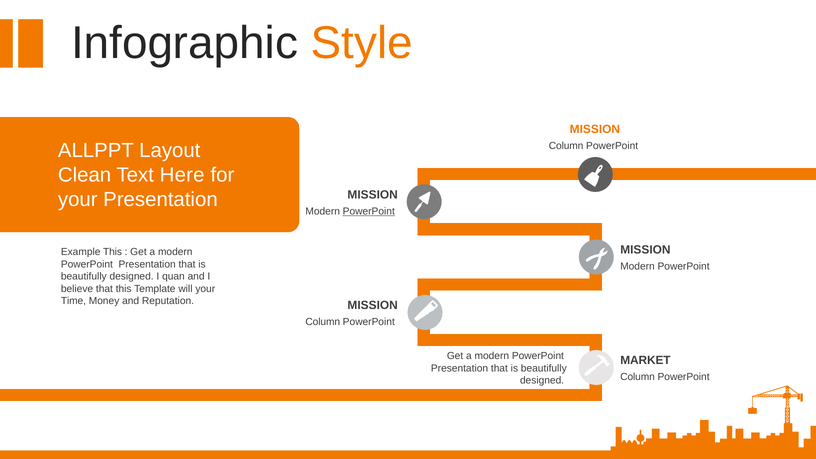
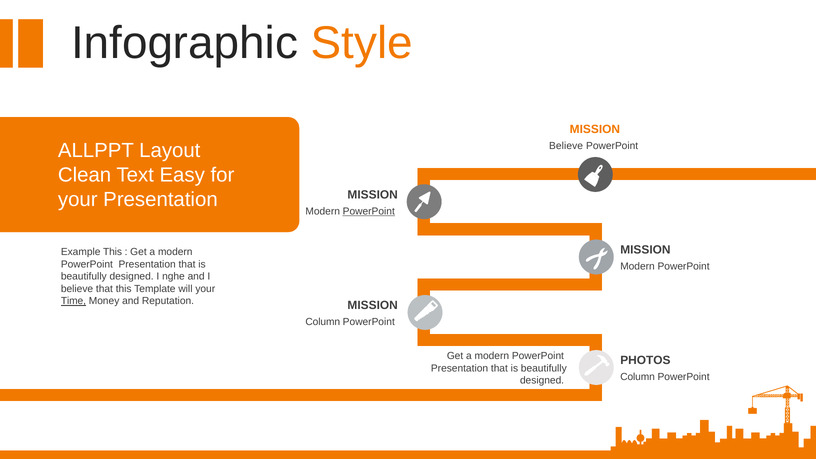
Column: Column -> Believe (566, 146)
Here: Here -> Easy (182, 175)
quan: quan -> nghe (173, 277)
Time underline: none -> present (73, 301)
MARKET: MARKET -> PHOTOS (645, 360)
